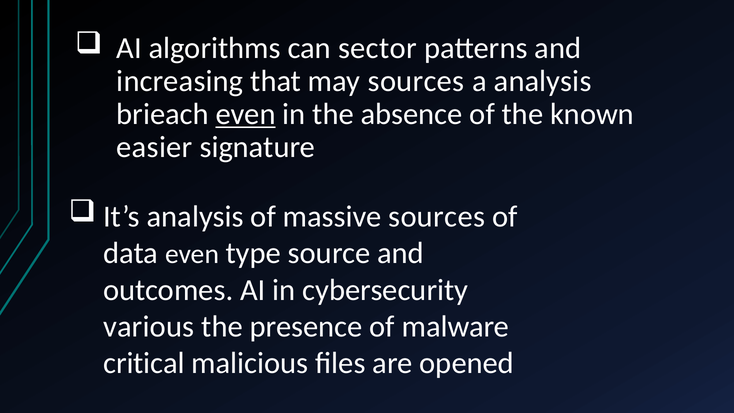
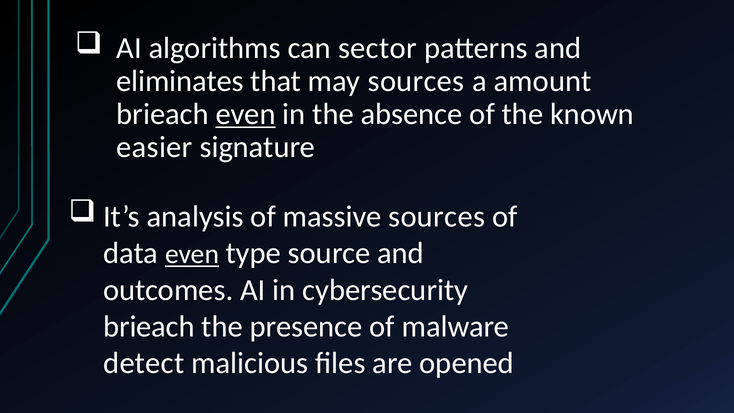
increasing: increasing -> eliminates (180, 81)
a analysis: analysis -> amount (543, 81)
even underline: none -> present (192, 254)
various: various -> brieach (149, 327)
critical: critical -> detect (144, 363)
